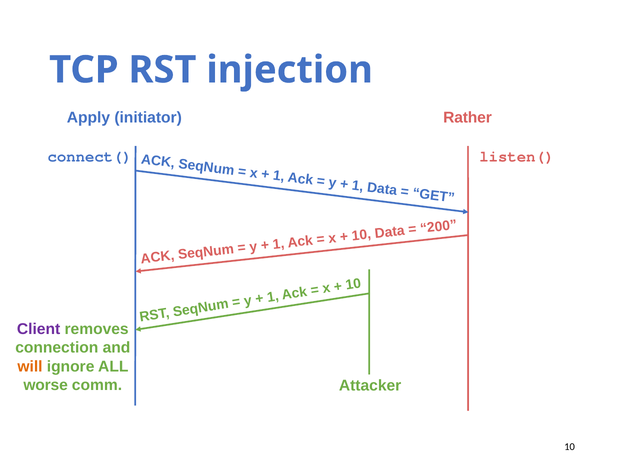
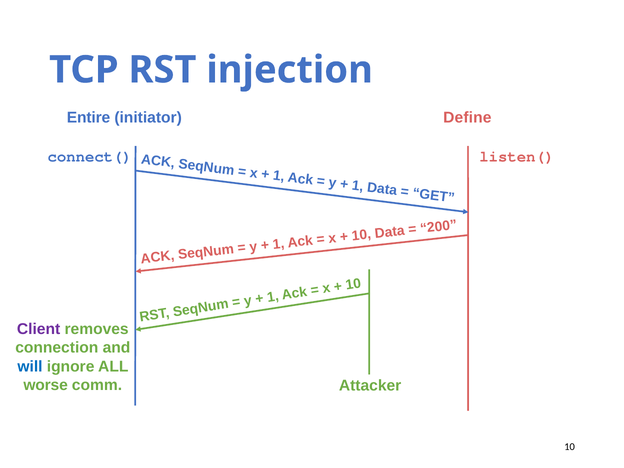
Apply: Apply -> Entire (89, 117)
Rather: Rather -> Define (467, 117)
will colour: orange -> blue (30, 366)
